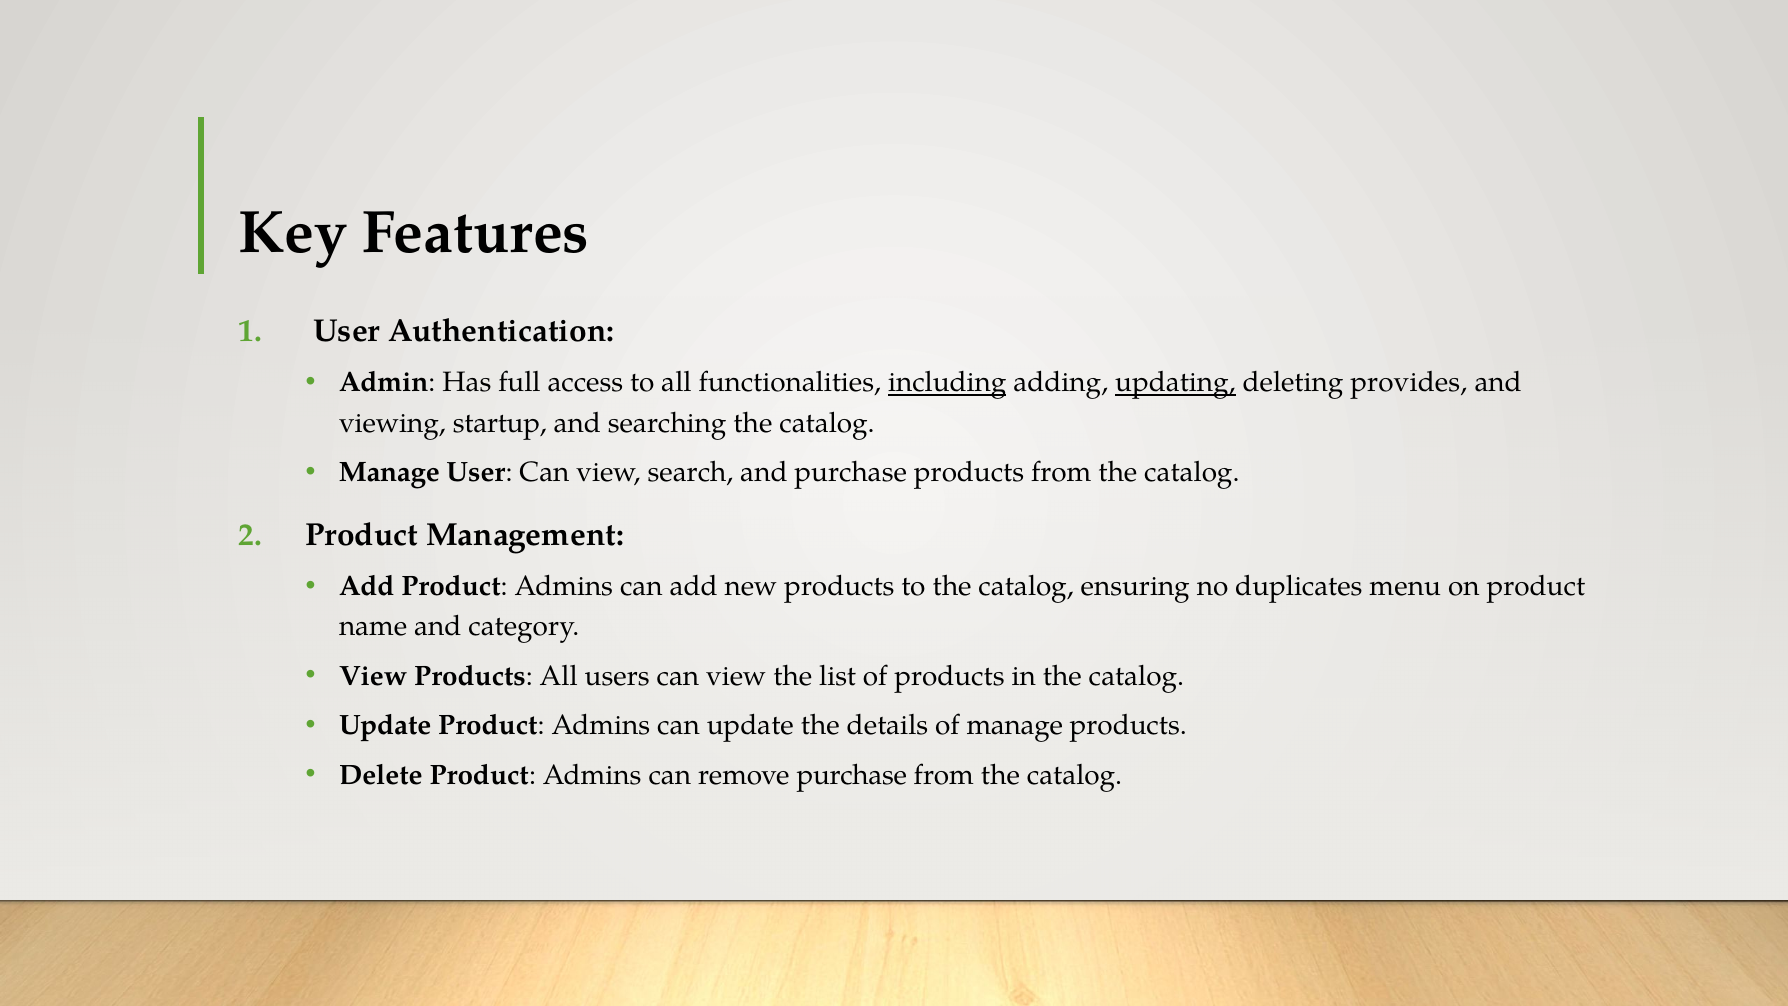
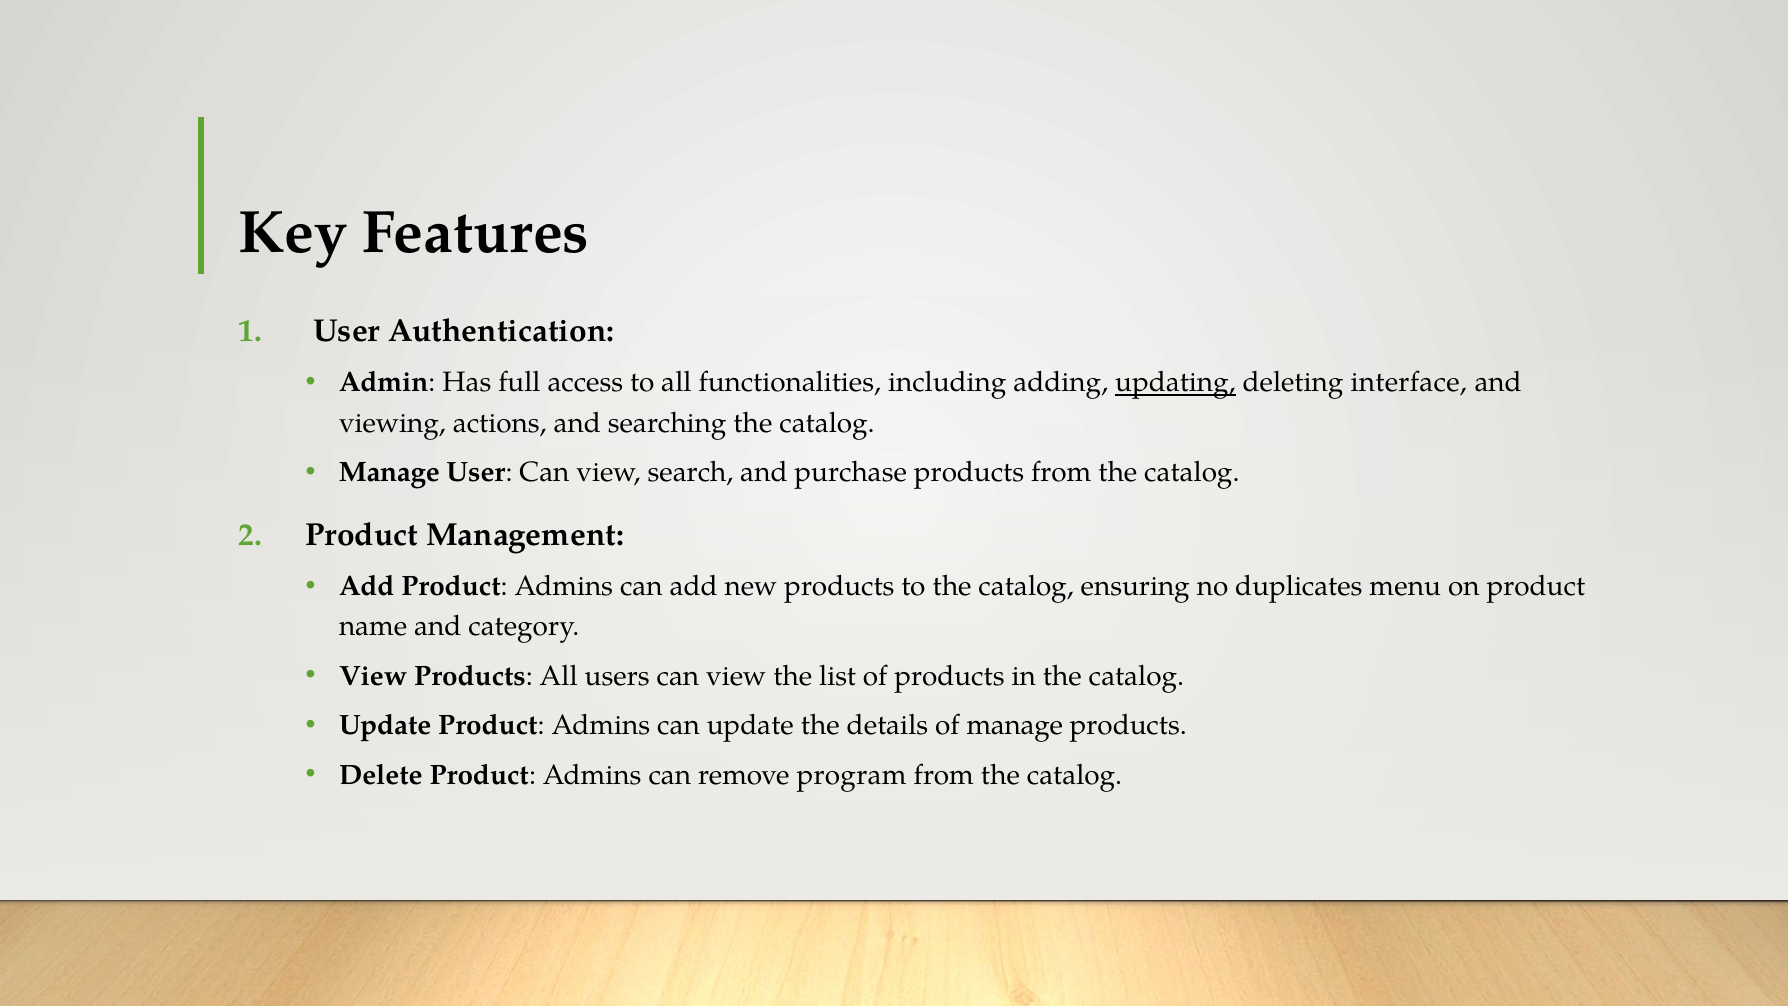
including underline: present -> none (947, 383)
provides: provides -> interface (1409, 383)
startup: startup -> actions (500, 423)
remove purchase: purchase -> program (852, 775)
